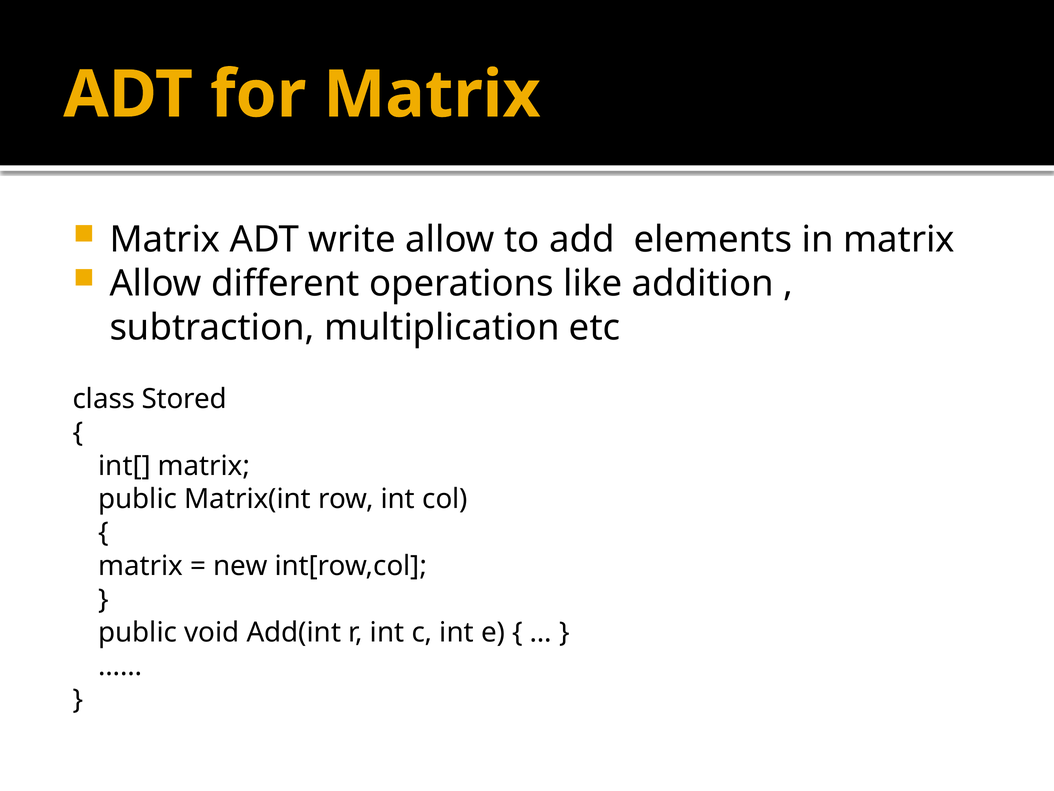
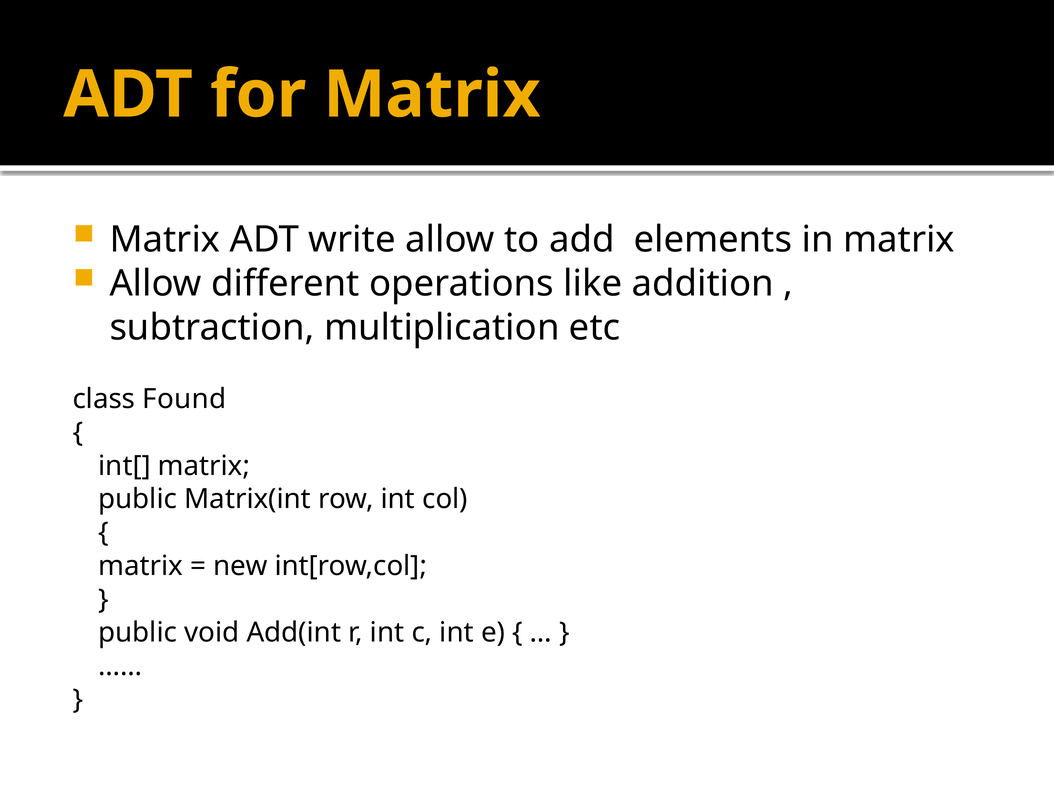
Stored: Stored -> Found (184, 399)
